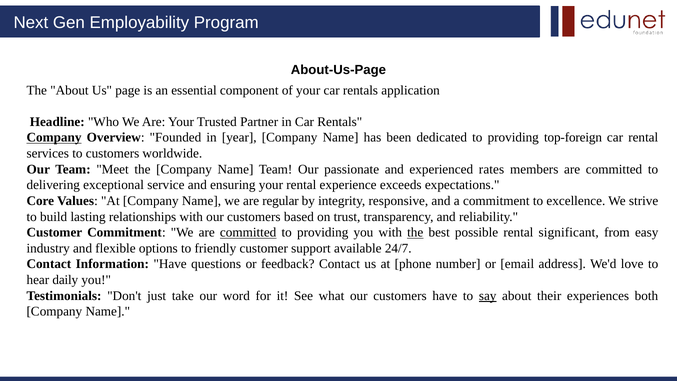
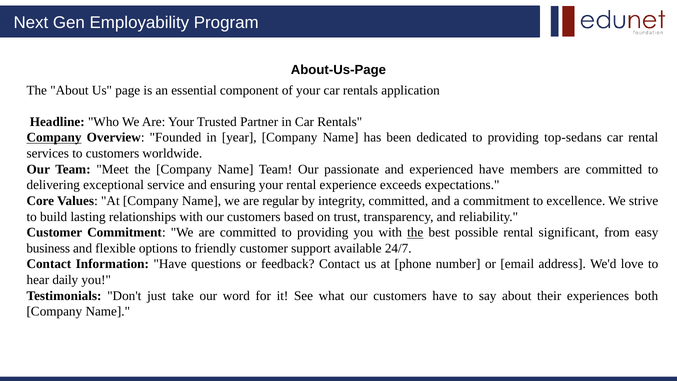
top-foreign: top-foreign -> top-sedans (573, 138)
experienced rates: rates -> have (492, 169)
integrity responsive: responsive -> committed (398, 201)
committed underline: present -> none (248, 232)
industry: industry -> business (48, 248)
say underline: present -> none (488, 296)
